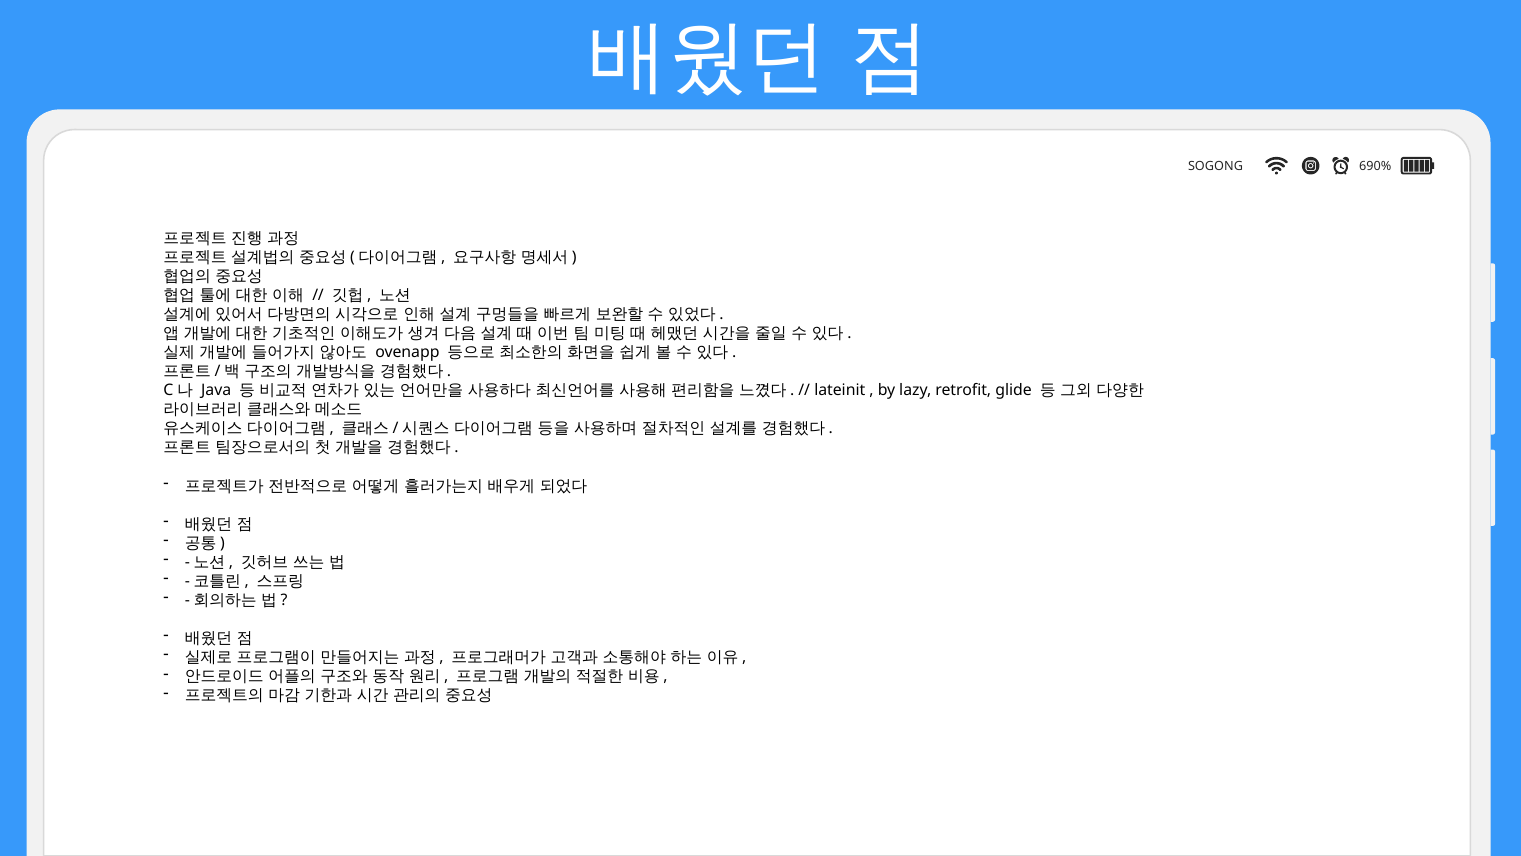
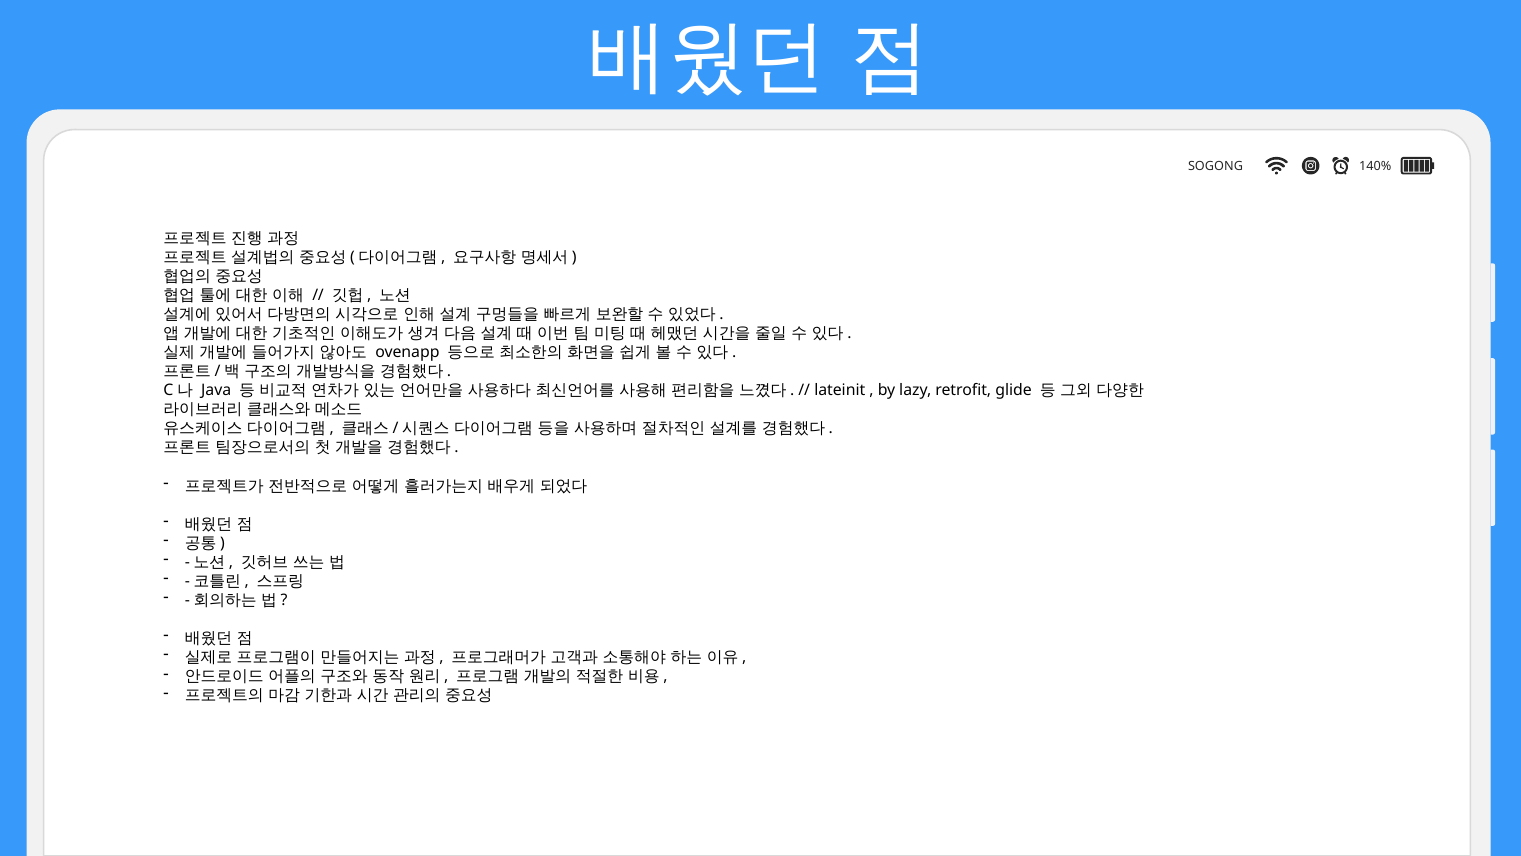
690%: 690% -> 140% (1375, 166)
